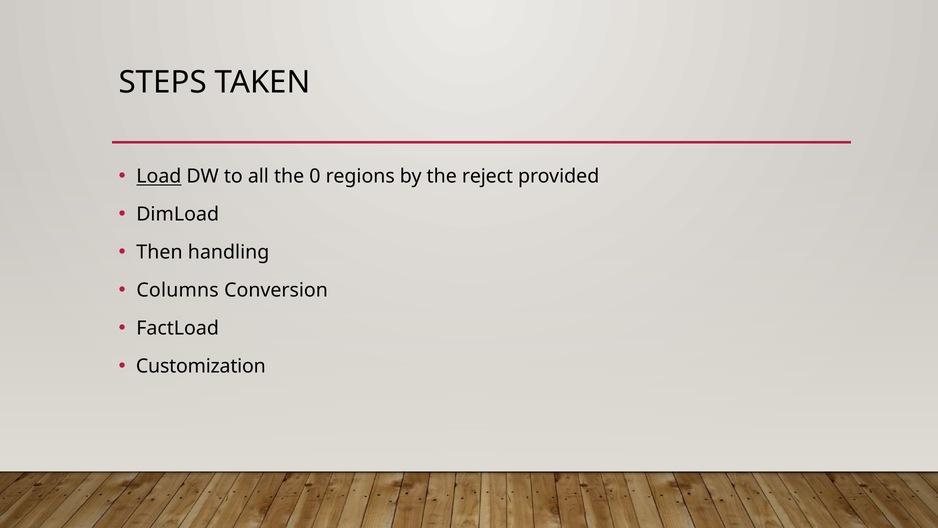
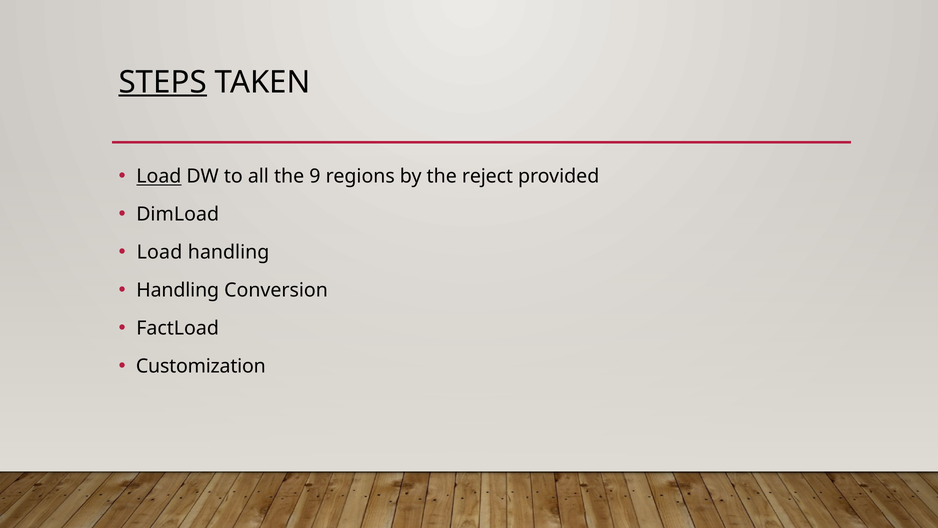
STEPS underline: none -> present (163, 82)
0: 0 -> 9 (315, 176)
Then: Then -> Load (159, 252)
Columns: Columns -> Handling (178, 290)
